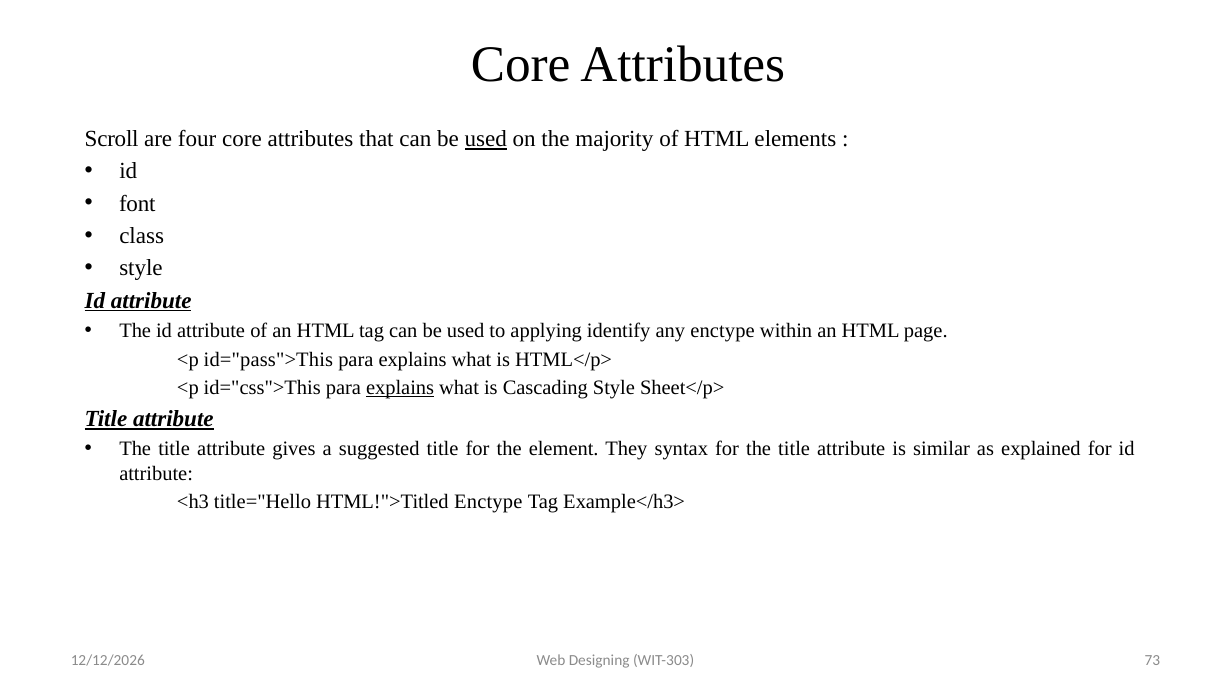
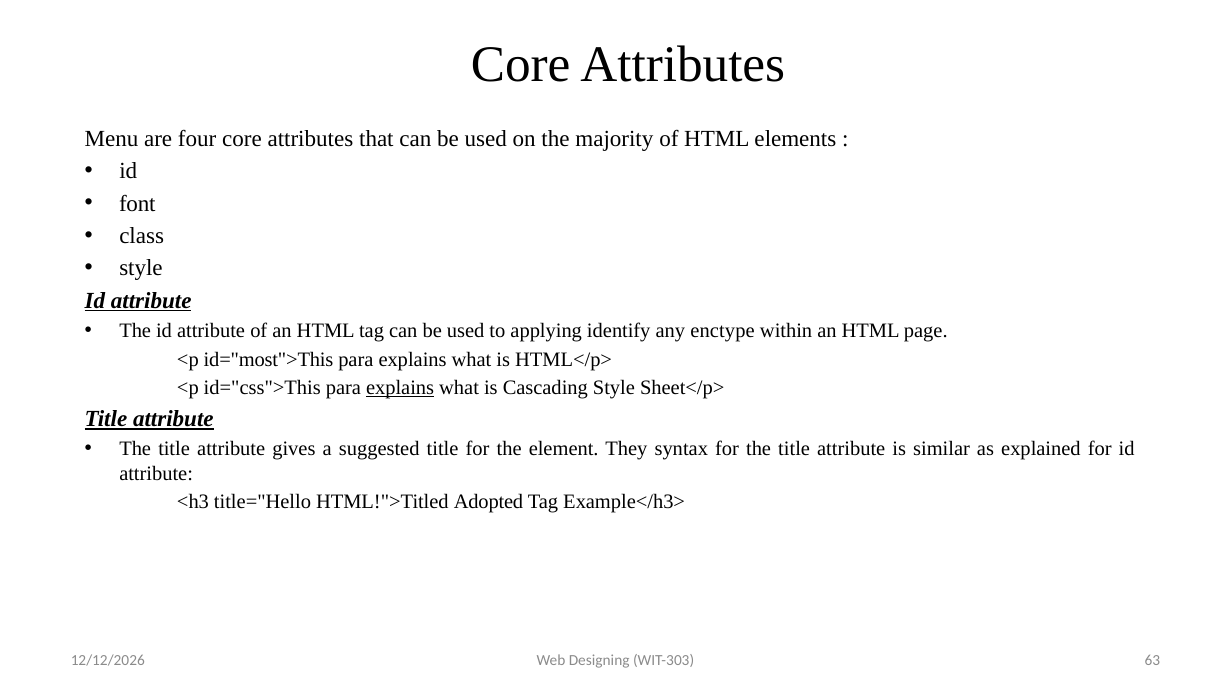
Scroll: Scroll -> Menu (112, 139)
used underline: present -> none (486, 139)
id="pass">This: id="pass">This -> id="most">This (269, 359)
HTML!">Titled Enctype: Enctype -> Adopted (489, 503)
73: 73 -> 63 (1152, 661)
